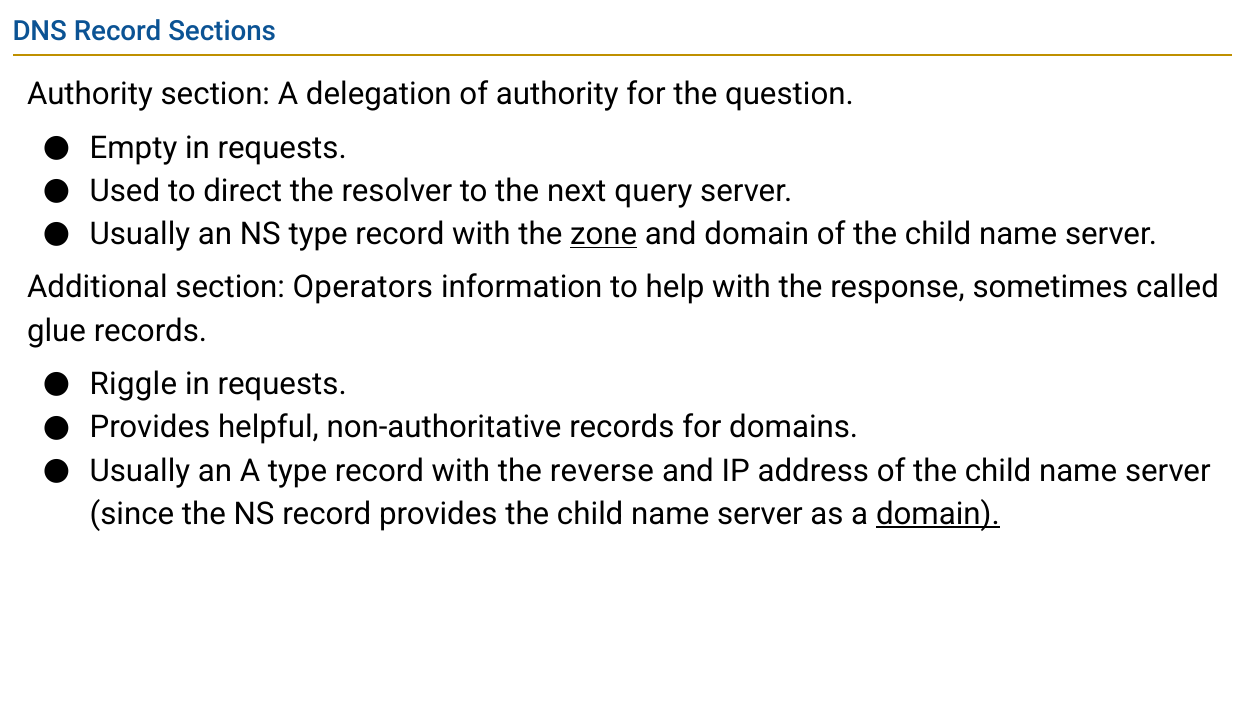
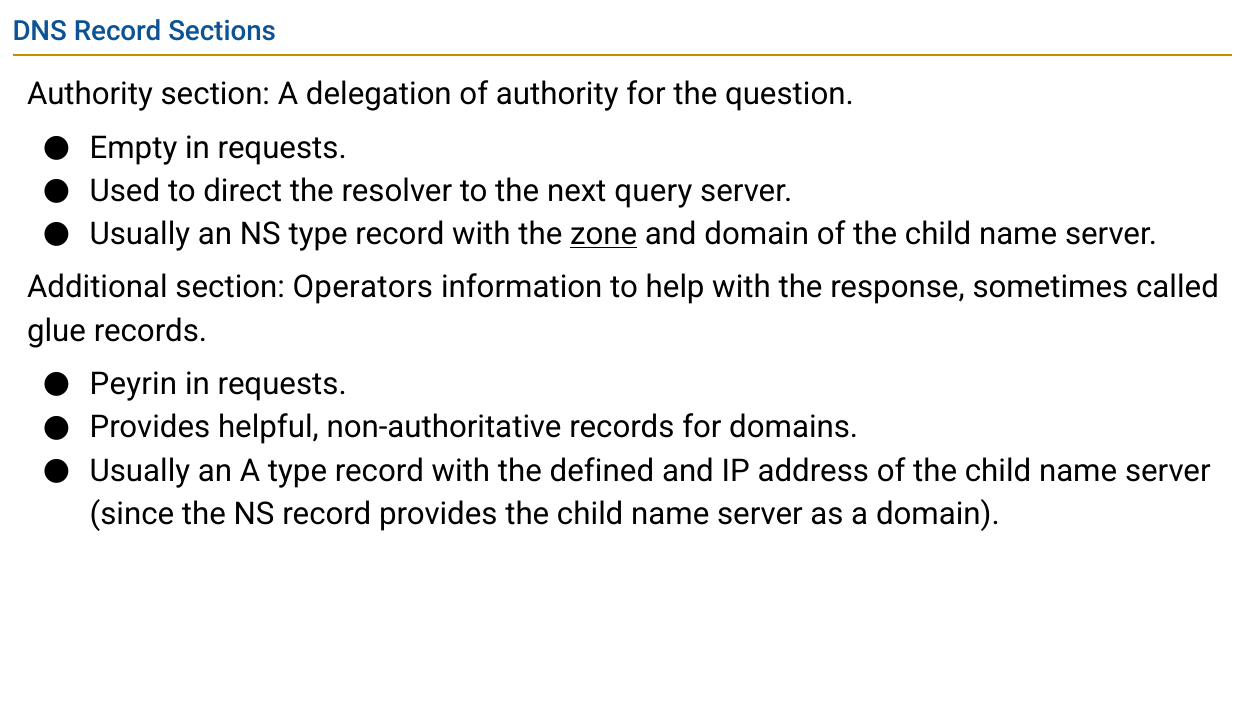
Riggle: Riggle -> Peyrin (133, 384)
reverse: reverse -> defined (602, 471)
domain underline: present -> none (938, 514)
